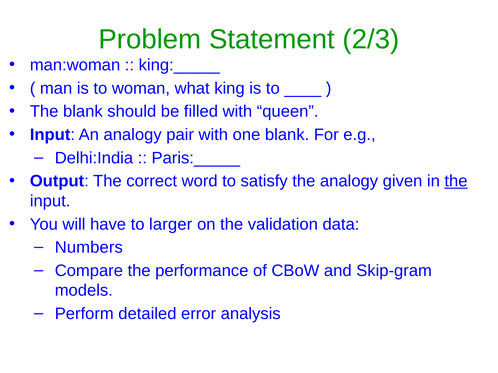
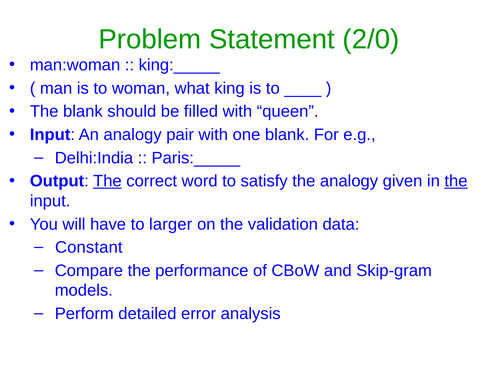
2/3: 2/3 -> 2/0 (371, 39)
The underline: none -> present (107, 181)
Numbers: Numbers -> Constant (89, 248)
